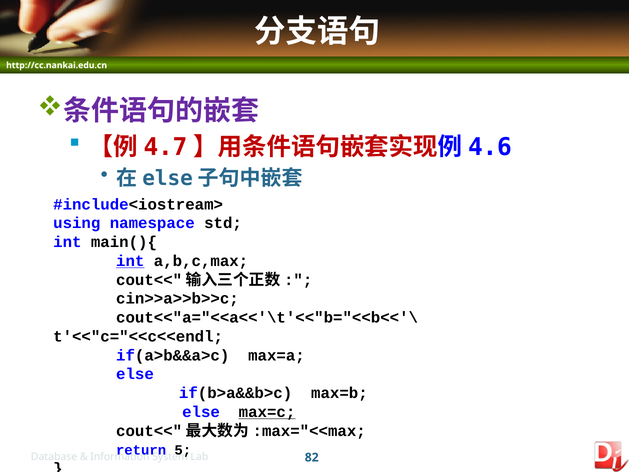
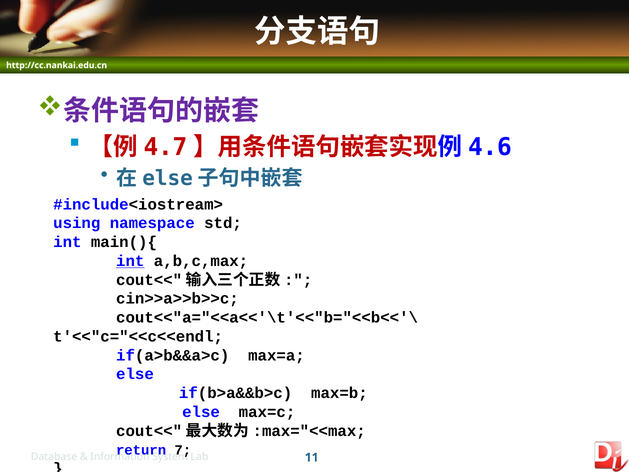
max=c underline: present -> none (267, 412)
5: 5 -> 7 (183, 450)
82: 82 -> 11 (312, 457)
